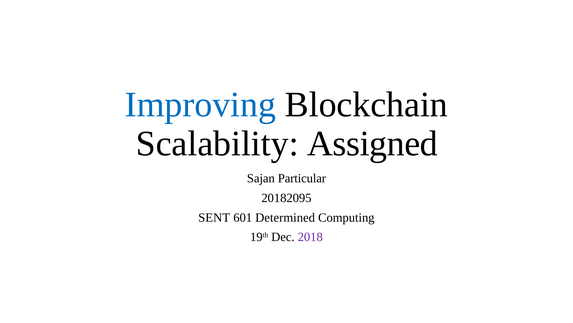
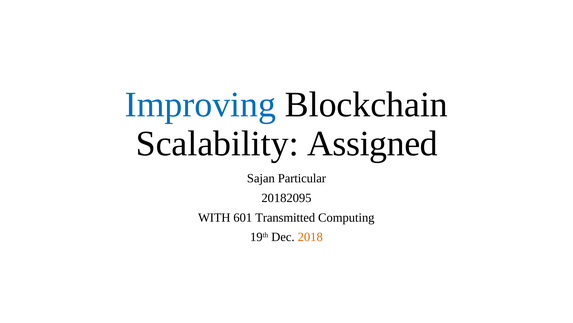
SENT: SENT -> WITH (214, 217)
Determined: Determined -> Transmitted (285, 217)
2018 colour: purple -> orange (310, 237)
